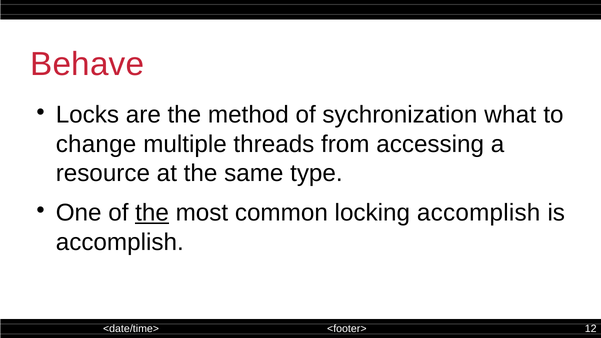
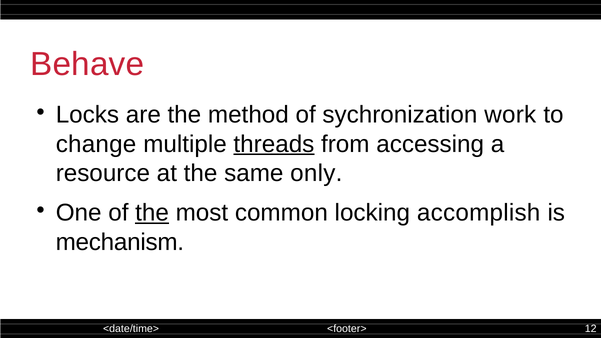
what: what -> work (510, 115)
threads underline: none -> present (274, 144)
type: type -> only (316, 173)
accomplish: accomplish -> mechanism (120, 242)
